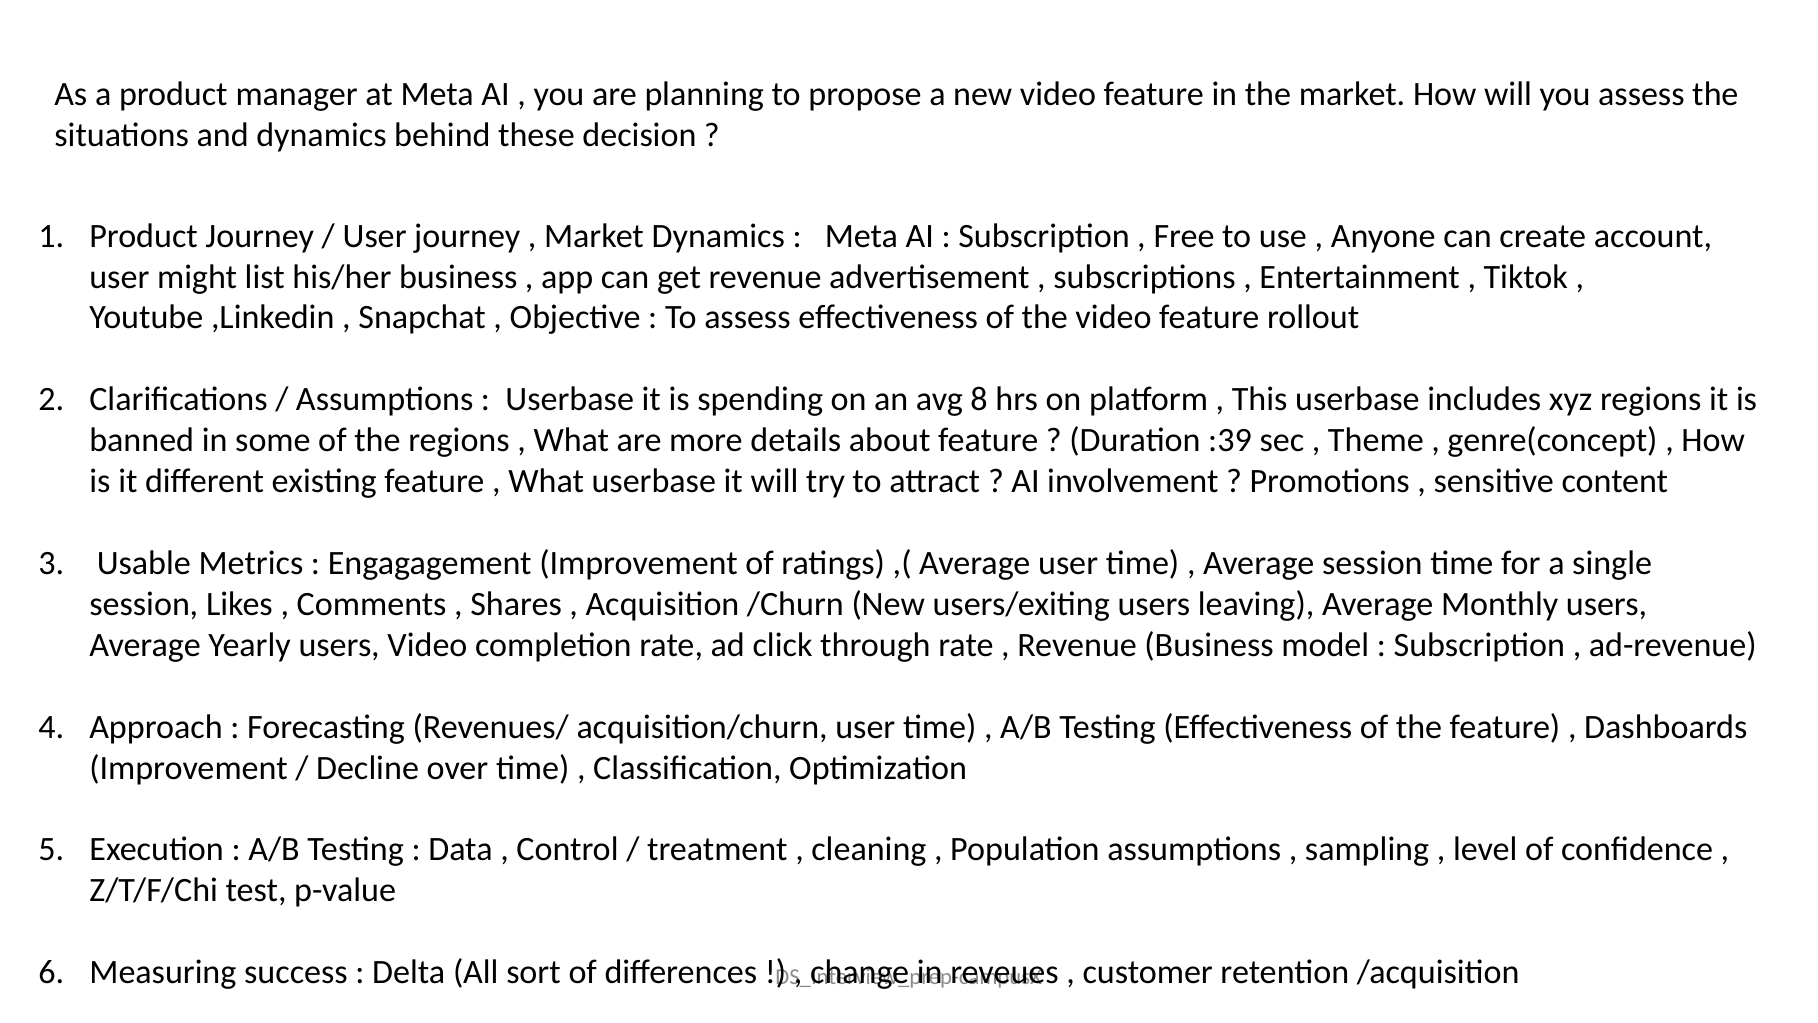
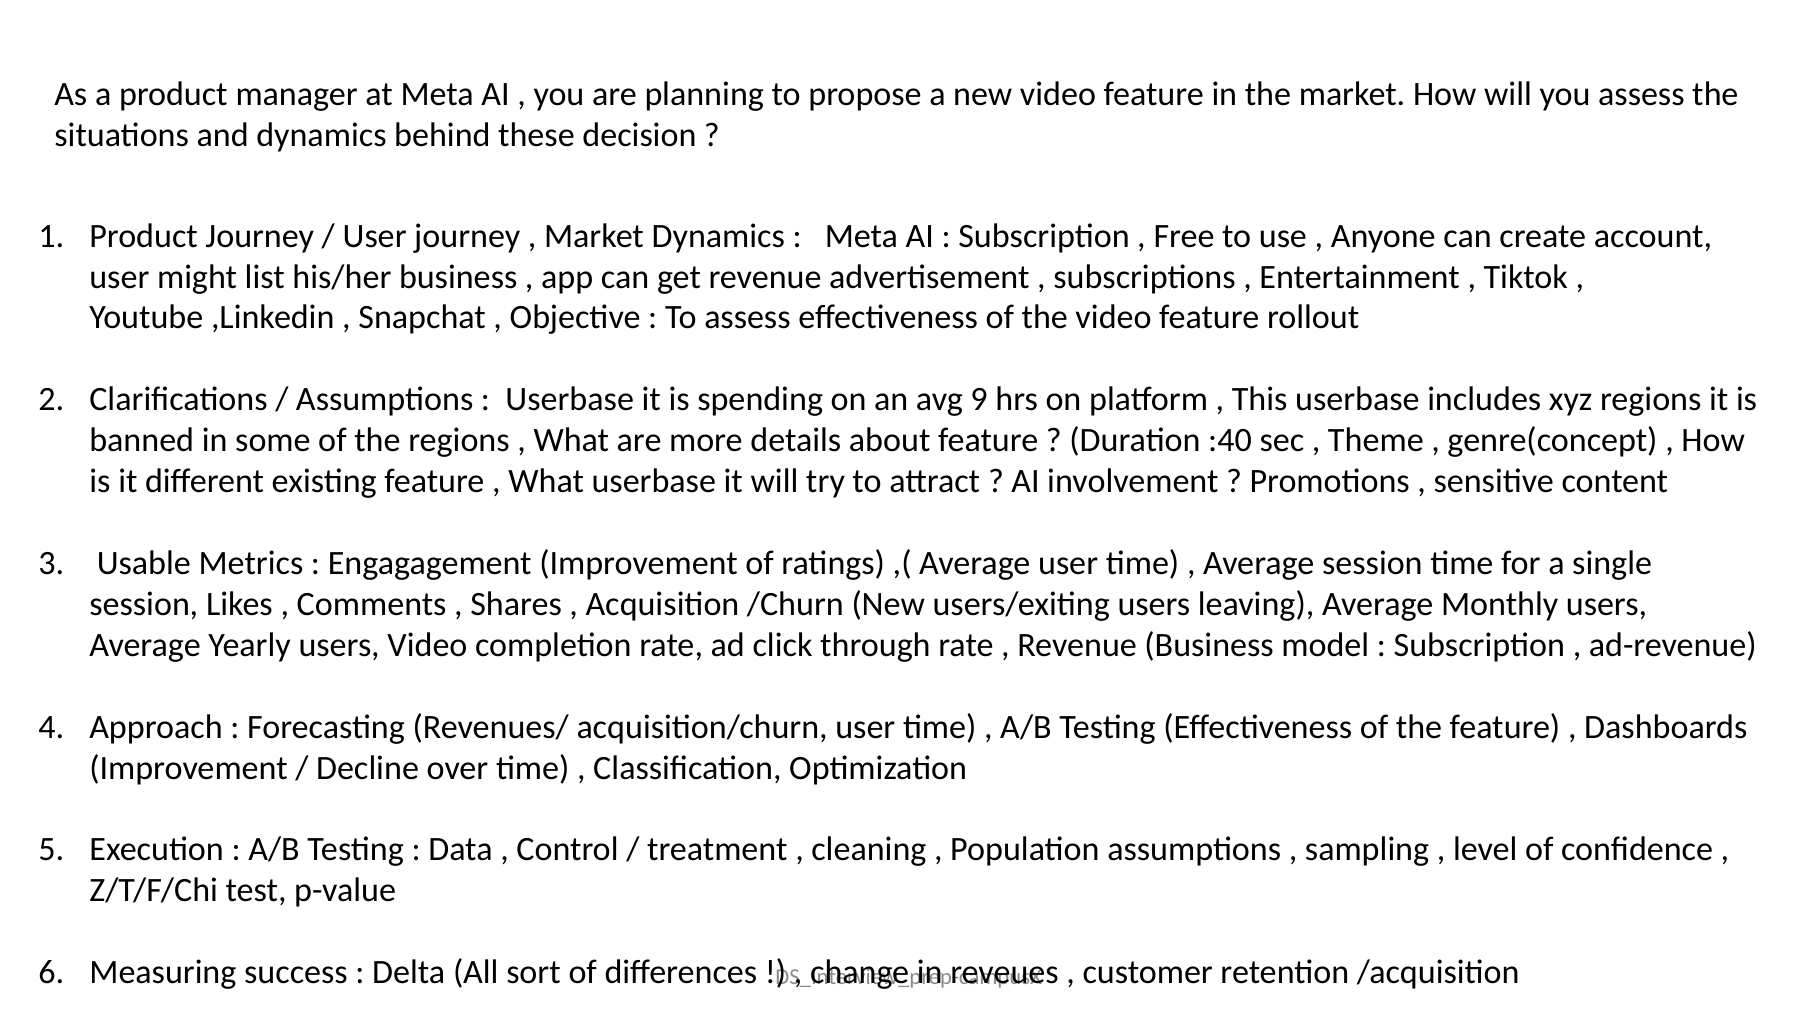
8: 8 -> 9 (979, 399)
:39: :39 -> :40 (1230, 440)
